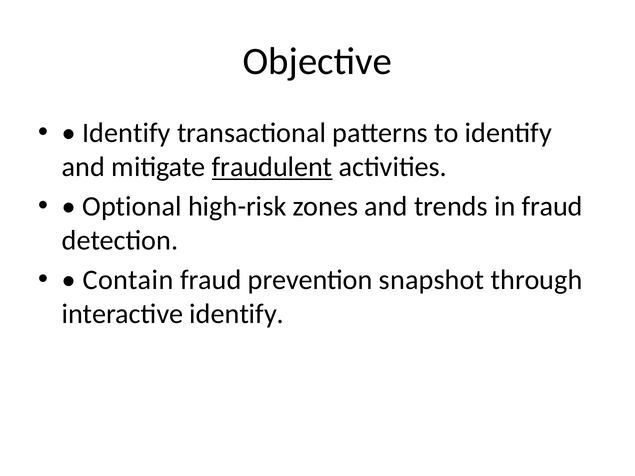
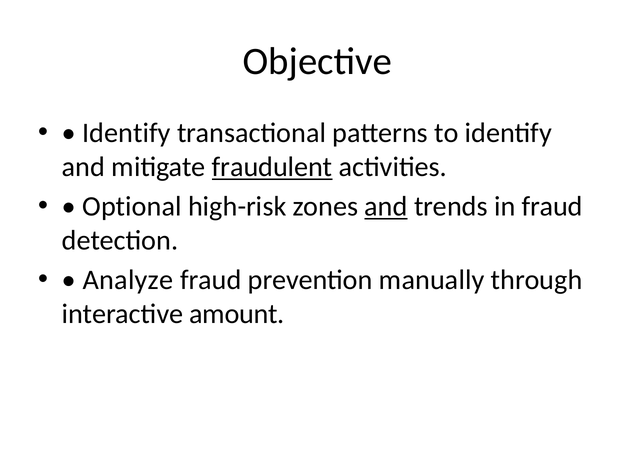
and underline: none -> present (386, 207)
Contain: Contain -> Analyze (128, 280)
snapshot: snapshot -> manually (432, 280)
interactive identify: identify -> amount (237, 314)
